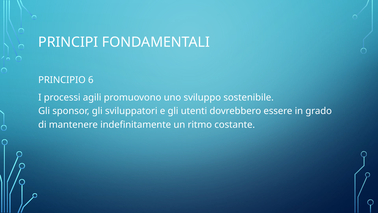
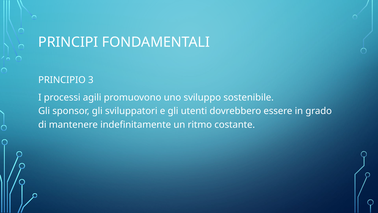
6: 6 -> 3 (91, 80)
